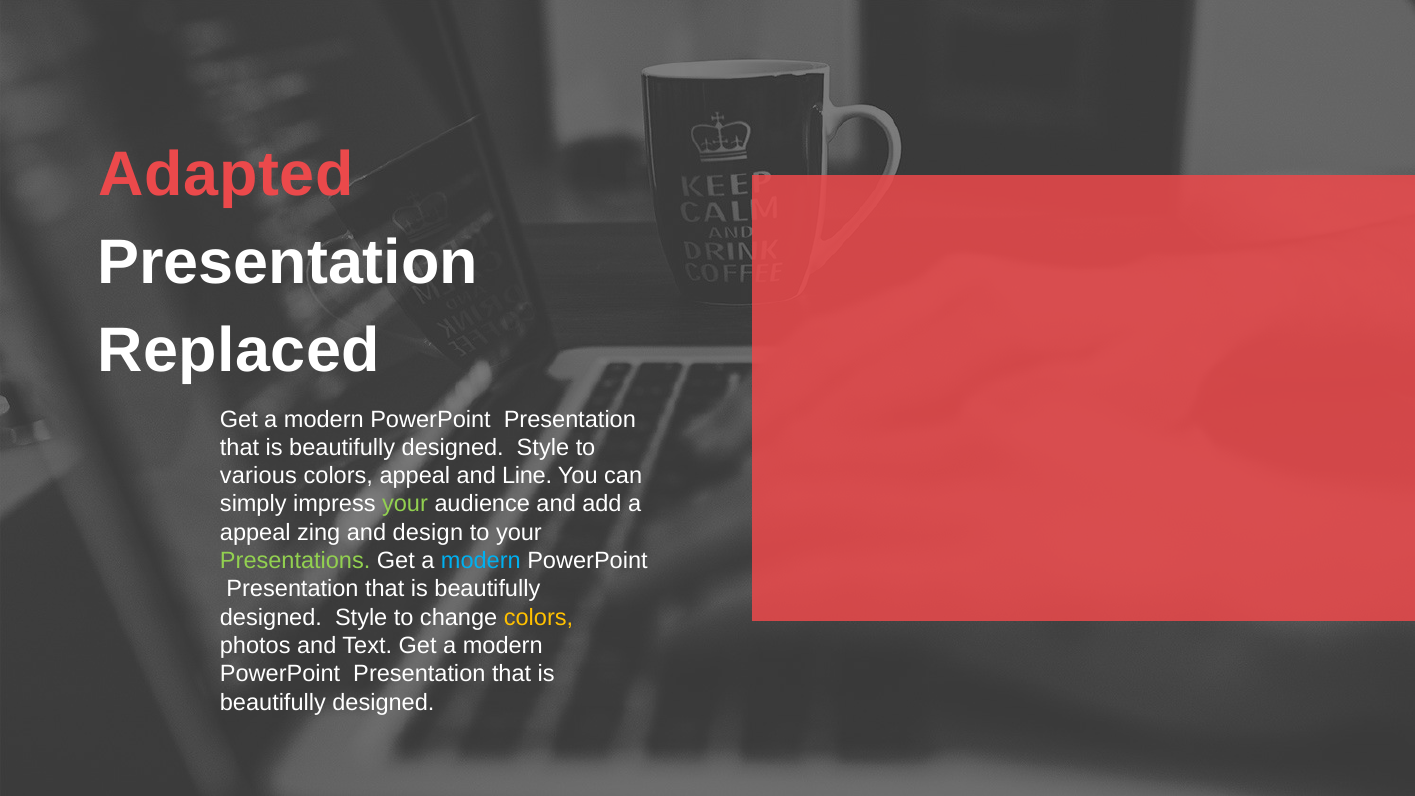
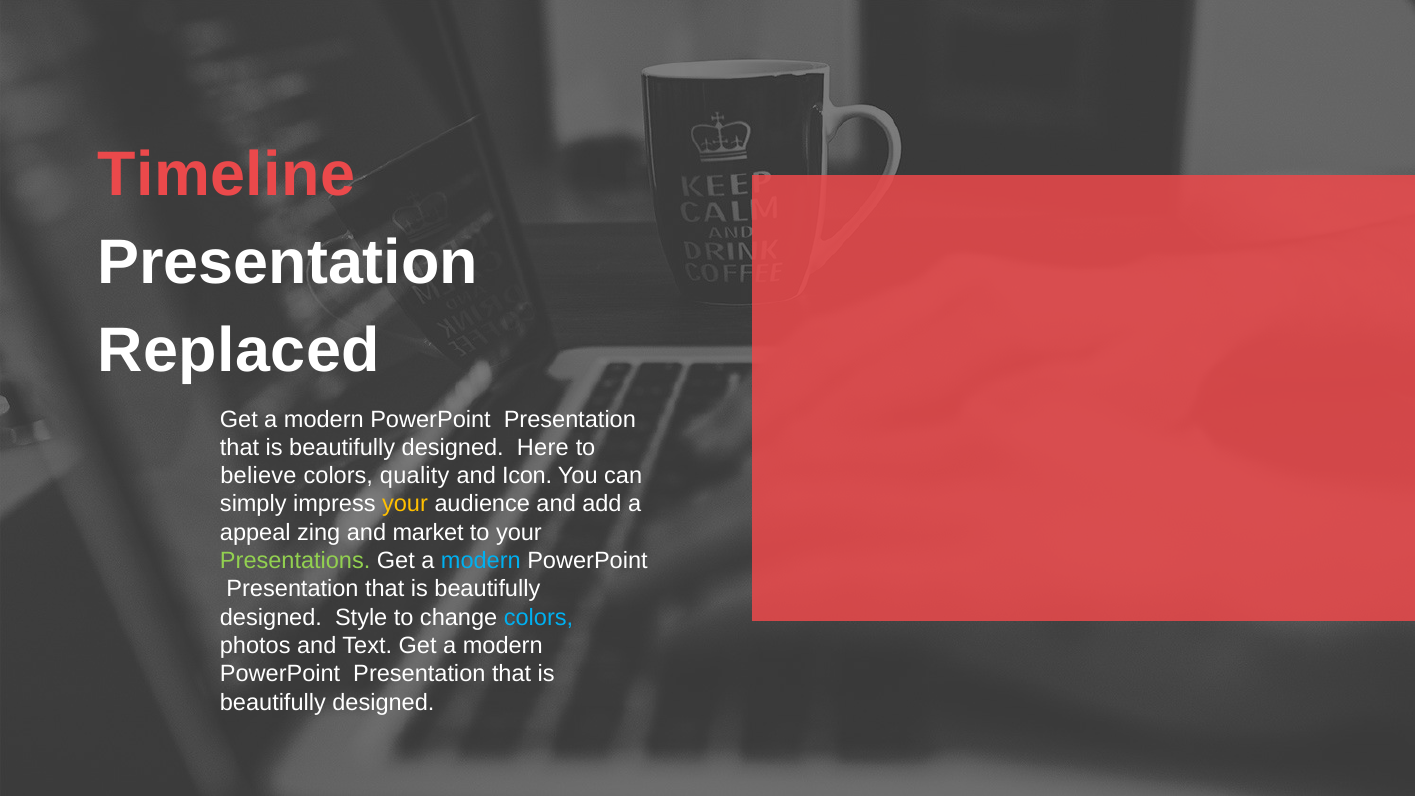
Adapted: Adapted -> Timeline (226, 175)
Style: Style -> Here (543, 448)
various: various -> believe (258, 476)
colors appeal: appeal -> quality (415, 476)
Line: Line -> Icon (527, 476)
your colour: light green -> yellow (405, 504)
design: design -> market (428, 532)
colors colour: yellow -> light blue (538, 617)
